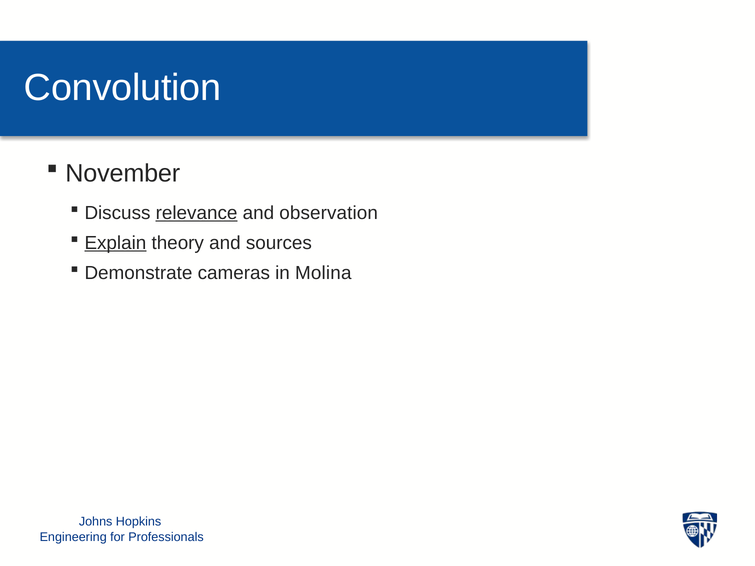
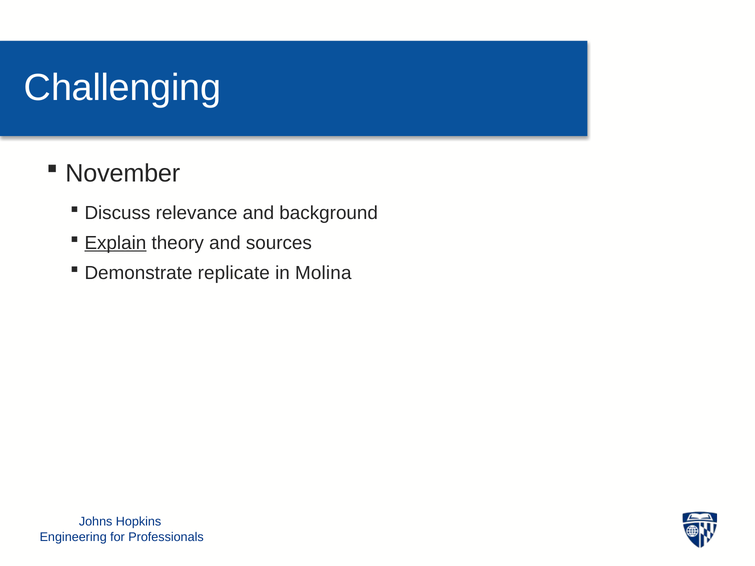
Convolution: Convolution -> Challenging (123, 88)
relevance underline: present -> none (197, 213)
observation: observation -> background (329, 213)
cameras: cameras -> replicate (234, 273)
